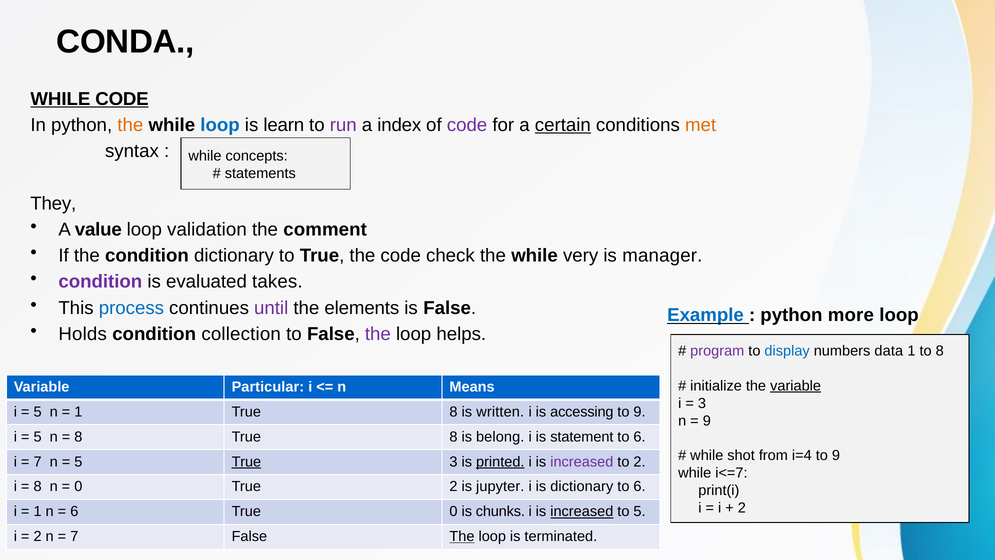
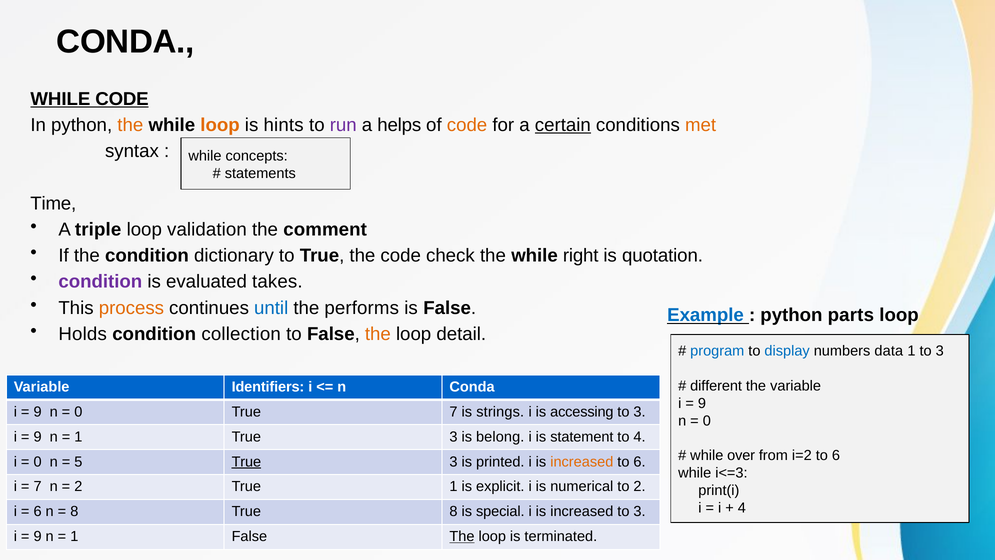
loop colour: blue -> orange (220, 125)
learn: learn -> hints (284, 125)
index: index -> helps (399, 125)
code colour: purple -> orange (467, 125)
They: They -> Time (53, 203)
value: value -> triple (98, 229)
very: very -> right (581, 255)
manager: manager -> quotation (662, 255)
process colour: blue -> orange (131, 308)
until colour: purple -> blue (271, 308)
elements: elements -> performs (362, 308)
more: more -> parts (851, 315)
the colour: purple -> orange (378, 334)
helps: helps -> detail (461, 334)
program colour: purple -> blue (717, 351)
1 to 8: 8 -> 3 (940, 351)
initialize: initialize -> different (716, 386)
variable underline: present -> none (796, 386)
Particular: Particular -> Identifiers (268, 387)
n Means: Means -> Conda (472, 387)
3: 3 -> 9 (702, 403)
5: 5 -> 9 (38, 412)
1: 1 -> 0 (78, 412)
8: 8 -> 7 (454, 412)
written: written -> strings (500, 412)
9: 9 -> 3 (640, 412)
9: 9 -> 0 (707, 421)
5: 5 -> 9 (38, 437)
8: 8 -> 1 (78, 437)
8: 8 -> 3 (454, 437)
6: 6 -> 4 (640, 437)
shot: shot -> over (741, 455)
i=4: i=4 -> i=2 (802, 455)
9: 9 -> 6 (836, 455)
7: 7 -> 0 (38, 461)
printed underline: present -> none (500, 461)
increased colour: purple -> orange (582, 461)
2: 2 -> 6 (640, 461)
i<=7: i<=7 -> i<=3 (731, 473)
8: 8 -> 7 (38, 486)
0: 0 -> 2 (78, 486)
True 2: 2 -> 1 (454, 486)
jupyter: jupyter -> explicit (500, 486)
is dictionary: dictionary -> numerical (582, 486)
6: 6 -> 2 (640, 486)
2: 2 -> 4 (742, 508)
1: 1 -> 6 (38, 511)
6: 6 -> 8 (74, 511)
True 0: 0 -> 8 (454, 511)
chunks: chunks -> special (500, 511)
increased underline: present -> none (582, 511)
5: 5 -> 3 (640, 511)
2: 2 -> 9 (38, 536)
7: 7 -> 1 (74, 536)
